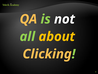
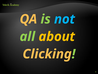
not colour: white -> light blue (65, 19)
